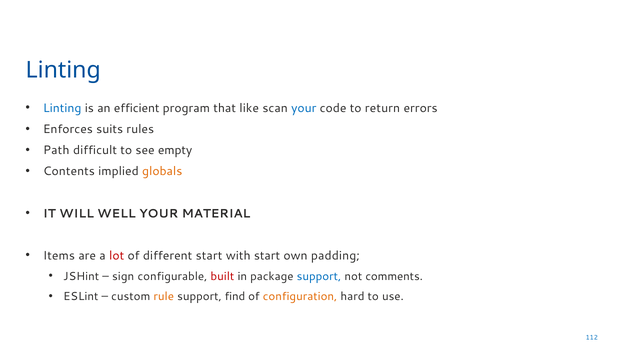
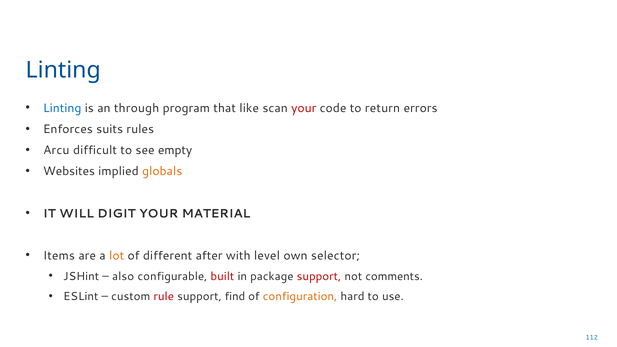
efficient: efficient -> through (137, 108)
your colour: blue -> red (304, 108)
Path: Path -> Arcu (56, 150)
Contents: Contents -> Websites (69, 171)
WELL: WELL -> DIGIT (116, 214)
lot colour: red -> orange (117, 256)
different start: start -> after (209, 256)
with start: start -> level (267, 256)
padding: padding -> selector (335, 256)
sign: sign -> also (123, 276)
support colour: blue -> red (319, 276)
rule colour: orange -> red (164, 297)
